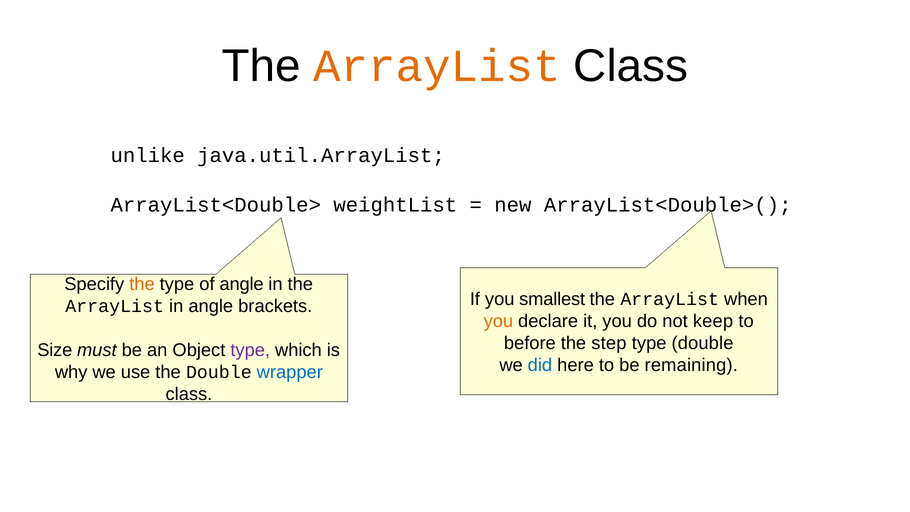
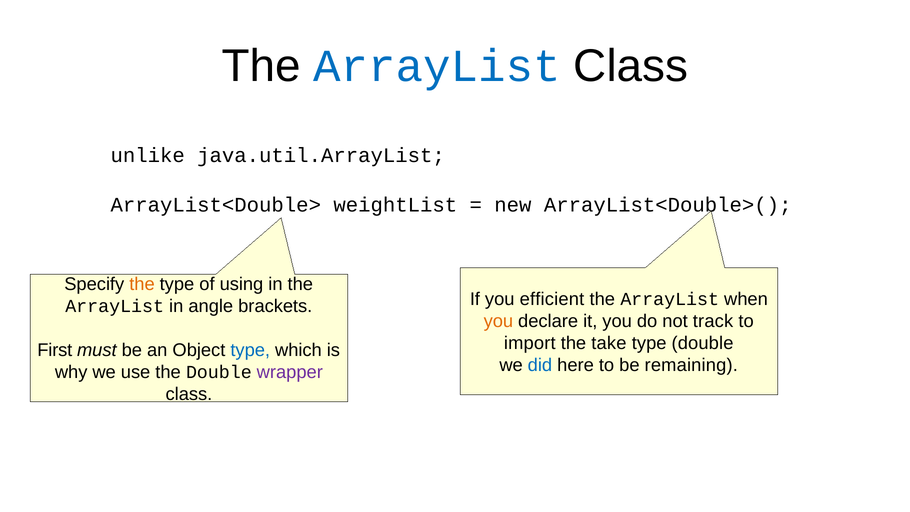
ArrayList colour: orange -> blue (437, 66)
of angle: angle -> using (241, 284)
smallest: smallest -> efficient (552, 299)
keep: keep -> track (713, 321)
before: before -> import (530, 343)
step: step -> take (609, 343)
Size: Size -> First (55, 350)
type colour: purple -> blue (250, 350)
wrapper colour: blue -> purple (290, 372)
